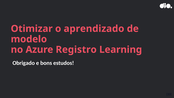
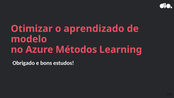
Registro: Registro -> Métodos (76, 50)
